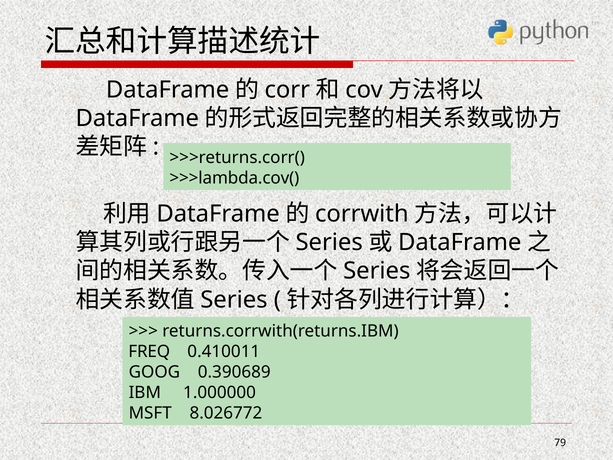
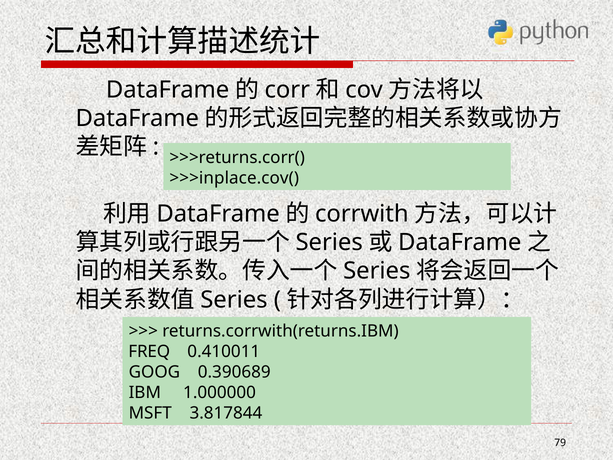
>>>lambda.cov(: >>>lambda.cov( -> >>>inplace.cov( (234, 178)
8.026772: 8.026772 -> 3.817844 (226, 413)
